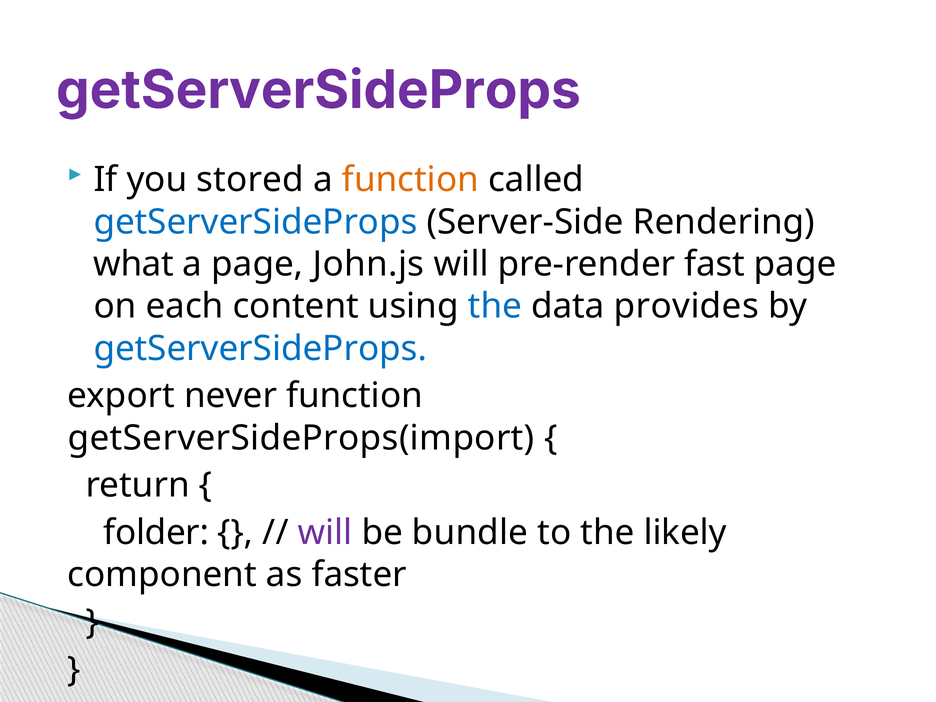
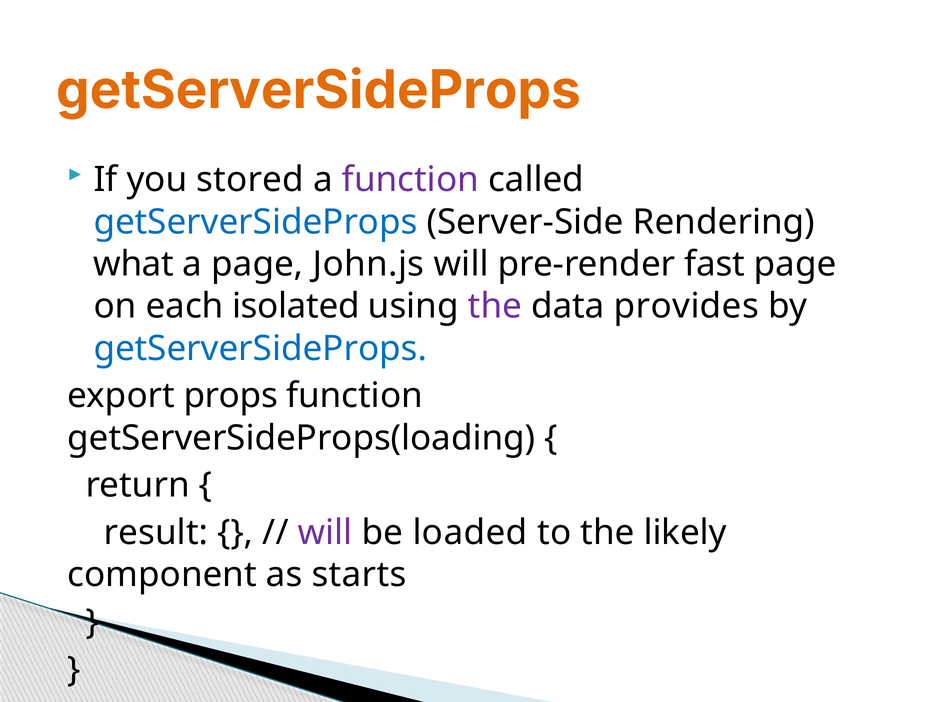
getServerSideProps colour: purple -> orange (318, 90)
function colour: orange -> purple (410, 180)
content: content -> isolated (296, 306)
the colour: blue -> purple (495, 306)
never: never -> props (231, 396)
getServerSideProps(import: getServerSideProps(import -> getServerSideProps(loading (301, 438)
folder: folder -> result (156, 533)
bundle: bundle -> loaded (470, 533)
faster: faster -> starts (359, 575)
